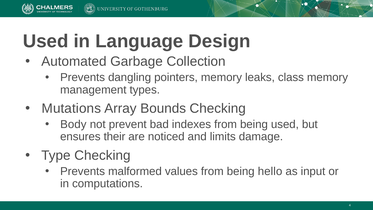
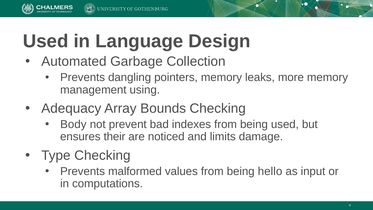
class: class -> more (291, 77)
types: types -> using (145, 90)
Mutations: Mutations -> Adequacy (71, 108)
